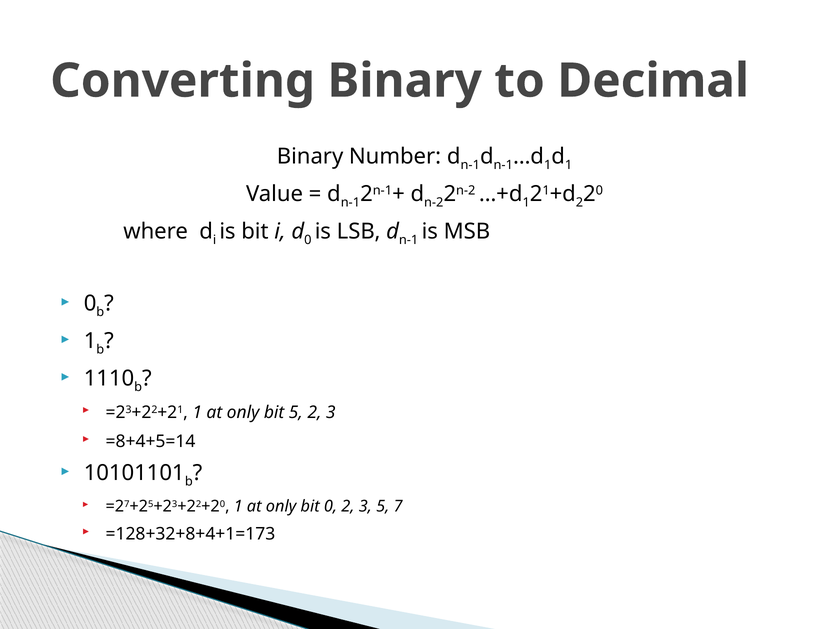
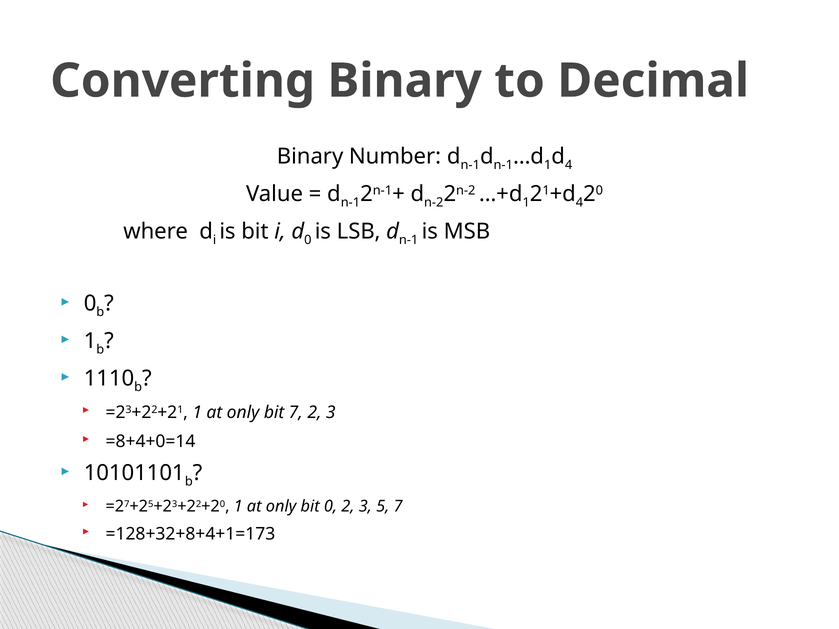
1: 1 -> 4 (569, 165)
2: 2 -> 4 (579, 202)
bit 5: 5 -> 7 (296, 413)
=8+4+5=14: =8+4+5=14 -> =8+4+0=14 (150, 441)
